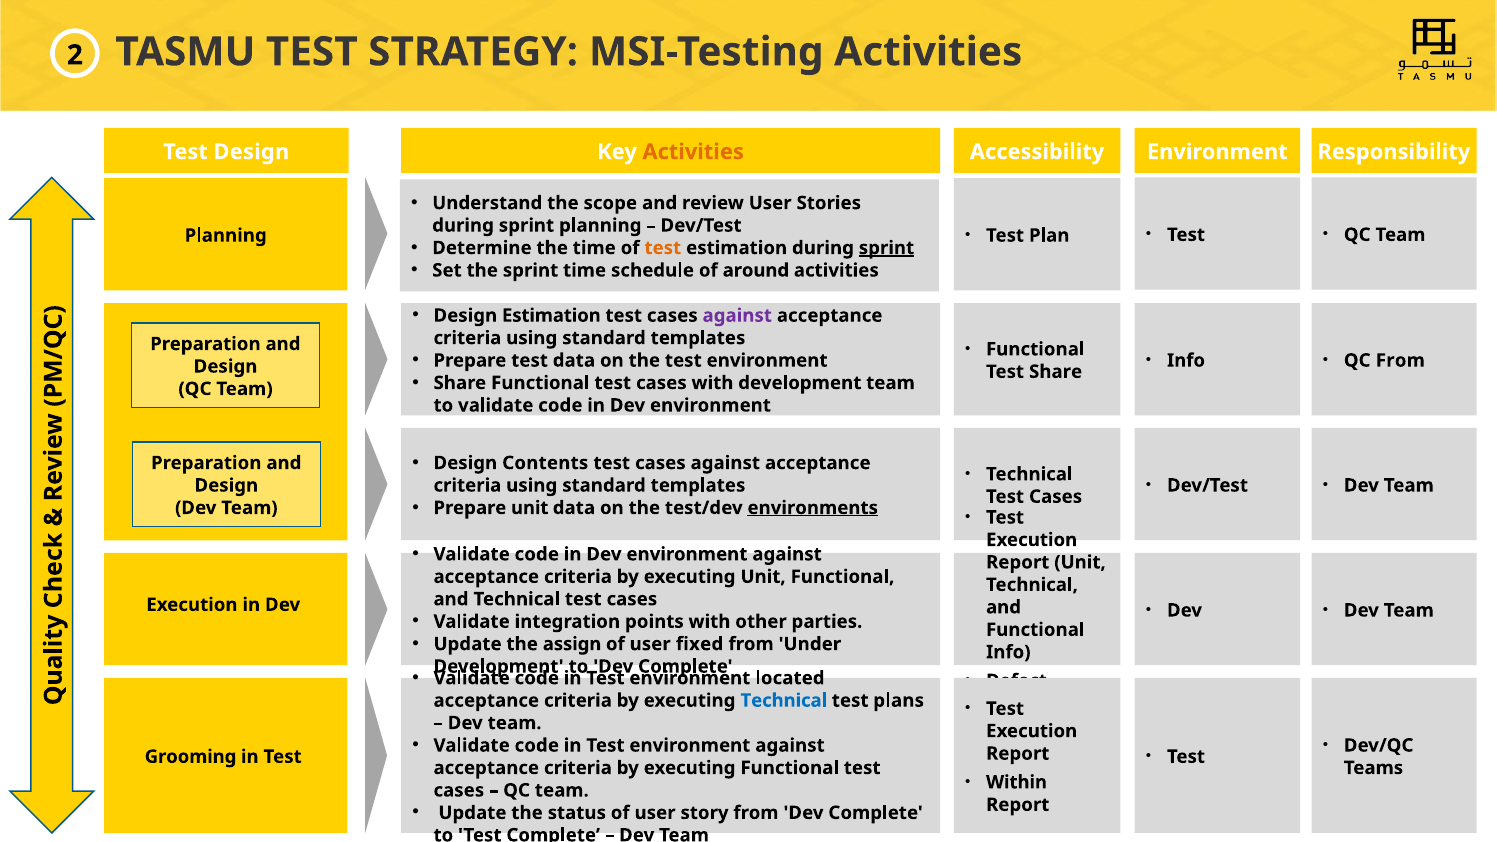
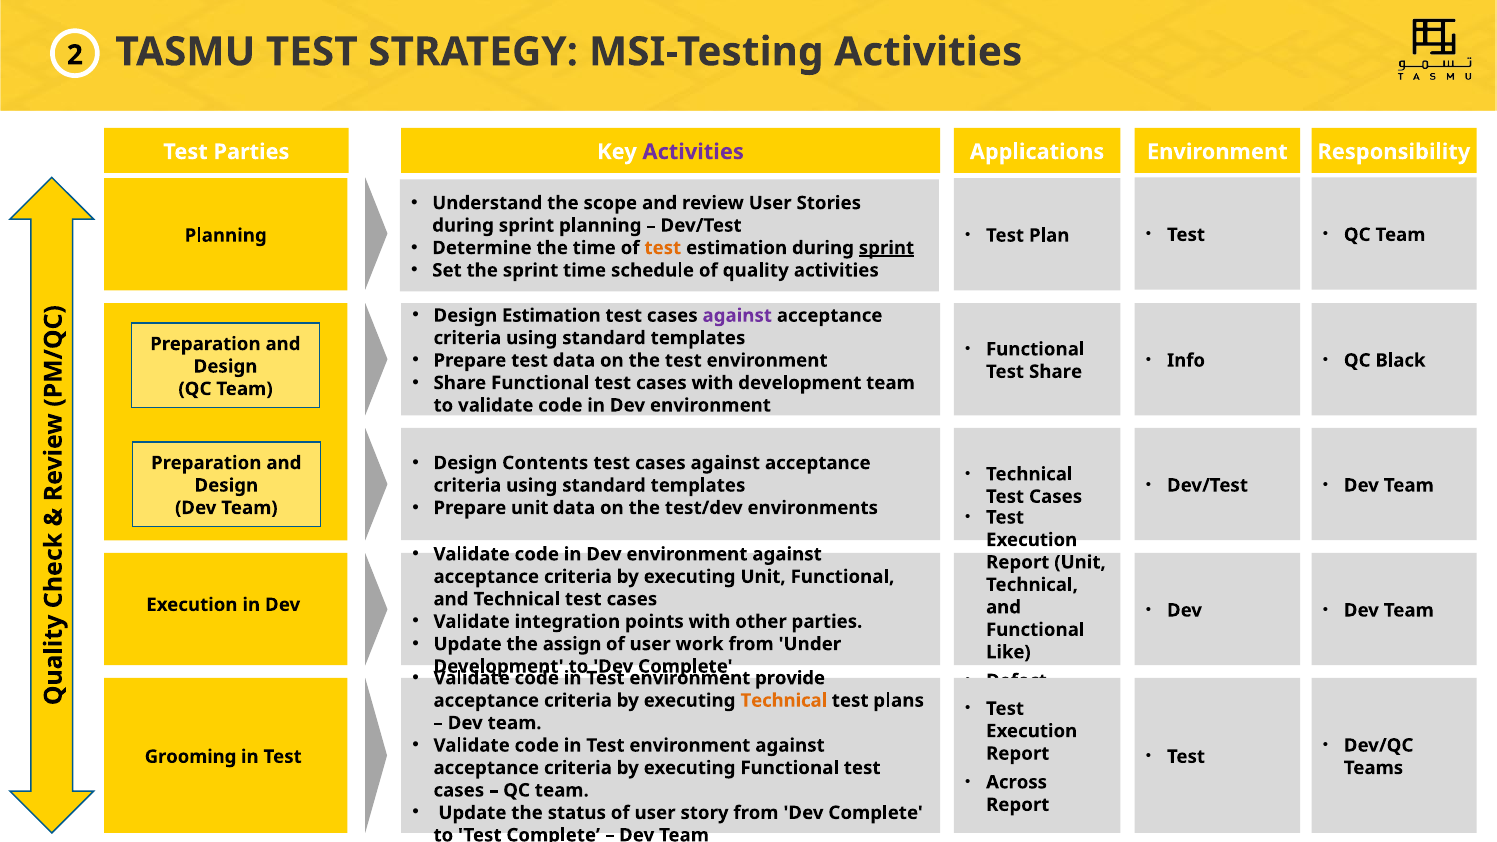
Test Design: Design -> Parties (251, 152)
Activities colour: orange -> purple (693, 152)
Accessibility: Accessibility -> Applications (1037, 152)
around: around -> quality (756, 270)
QC From: From -> Black (1400, 360)
environments underline: present -> none (813, 508)
fixed: fixed -> work (700, 644)
Info: Info -> Like (1008, 652)
located: located -> provide (790, 678)
Technical colour: blue -> orange (784, 701)
Within: Within -> Across (1017, 782)
